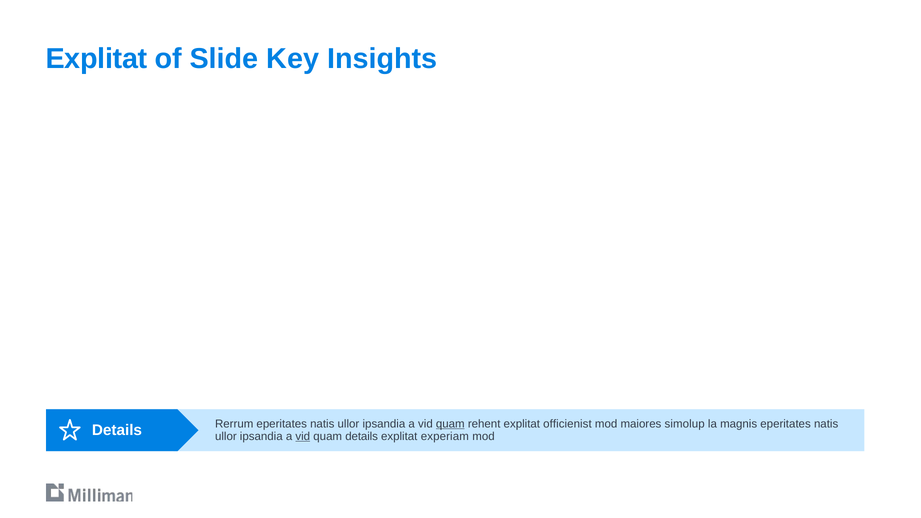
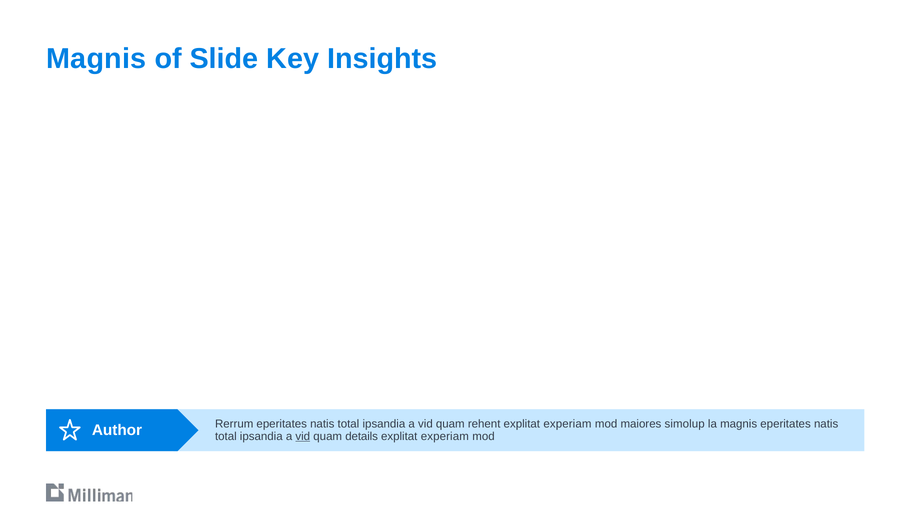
Explitat: Explitat -> Magnis (96, 59)
ullor: ullor -> total (348, 424)
quam underline: present -> none (450, 424)
rehent explitat officienist: officienist -> experiam (567, 424)
Details: Details -> Author (117, 430)
ullor: ullor -> total (226, 436)
